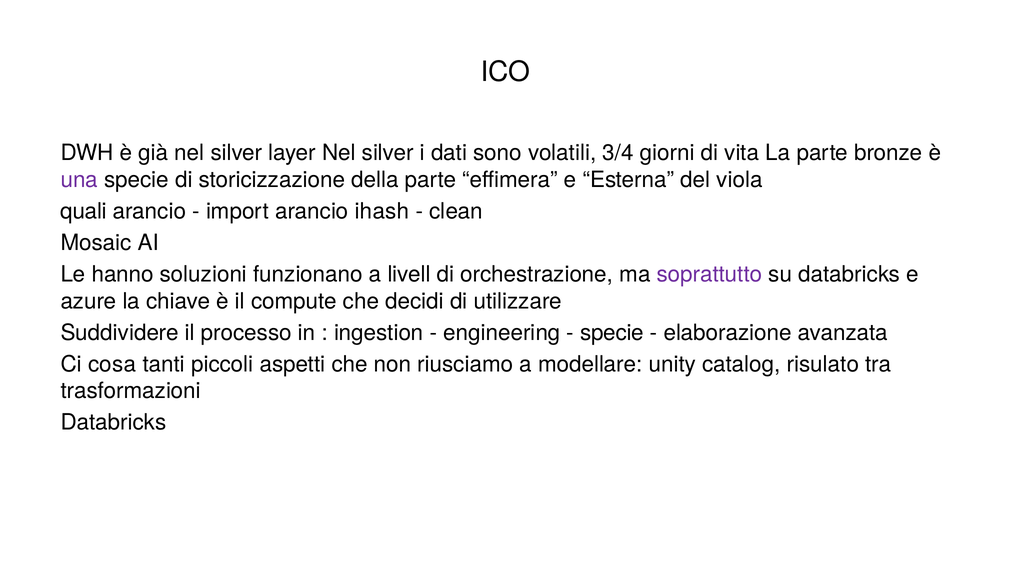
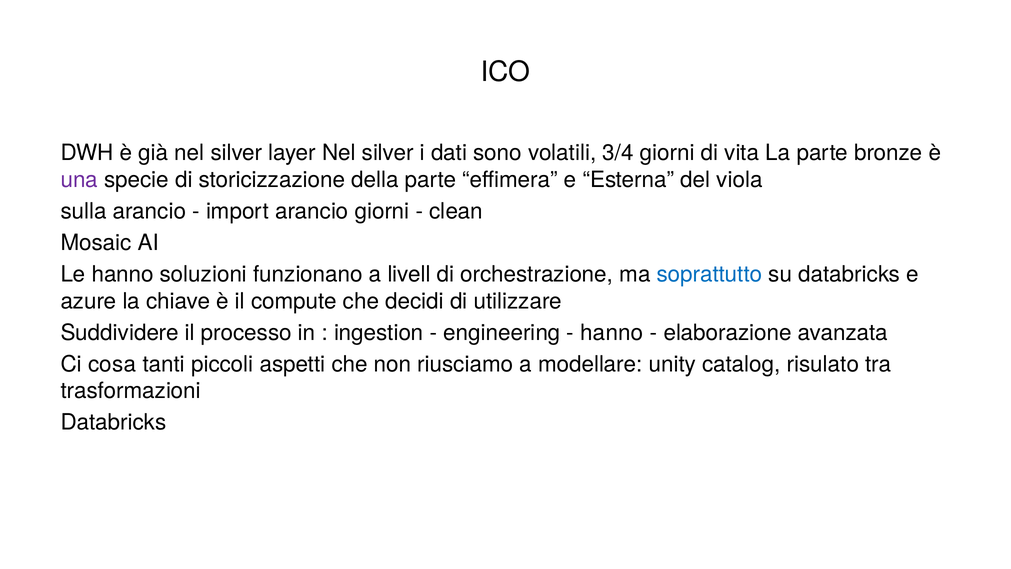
quali: quali -> sulla (84, 211)
arancio ihash: ihash -> giorni (382, 211)
soprattutto colour: purple -> blue (709, 274)
specie: specie -> hanno (612, 332)
